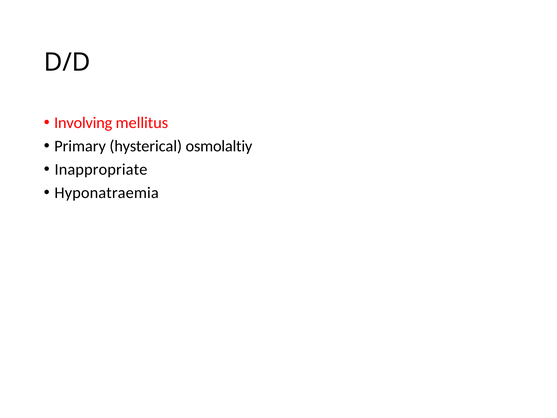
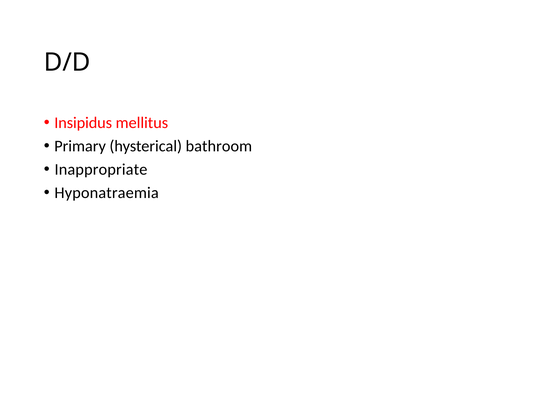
Involving: Involving -> Insipidus (83, 123)
osmolaltiy: osmolaltiy -> bathroom (219, 146)
